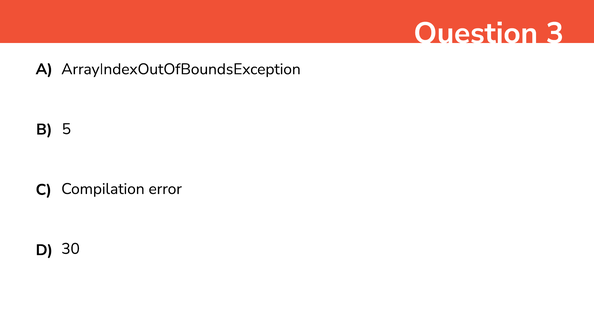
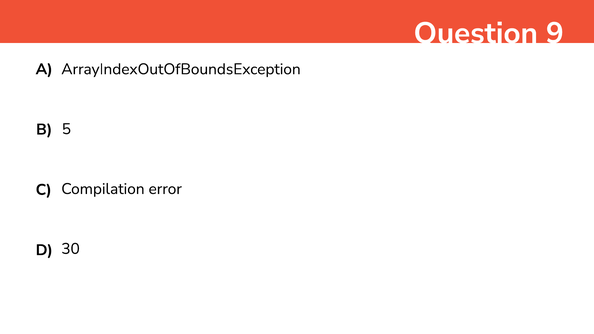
3: 3 -> 9 (555, 33)
